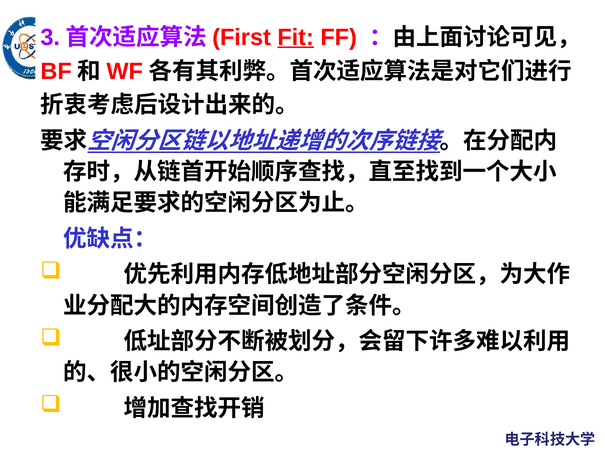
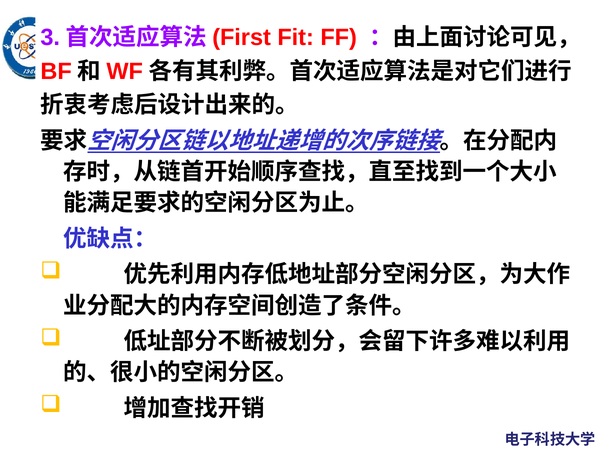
Fit underline: present -> none (296, 37)
